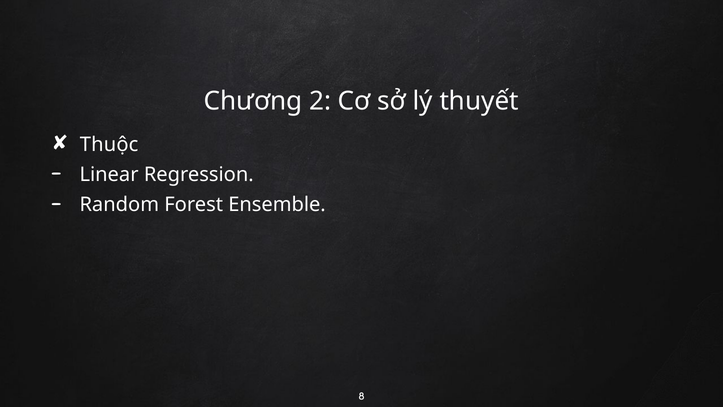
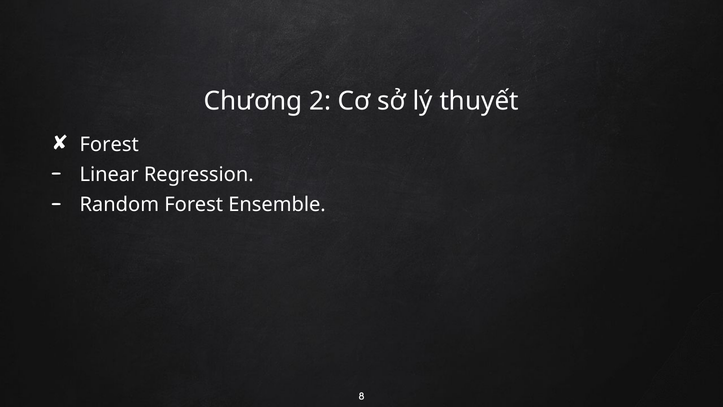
Thuộc: Thuộc -> Forest (109, 144)
